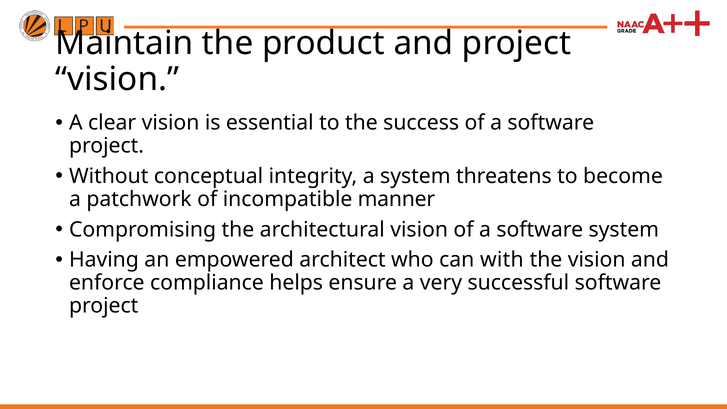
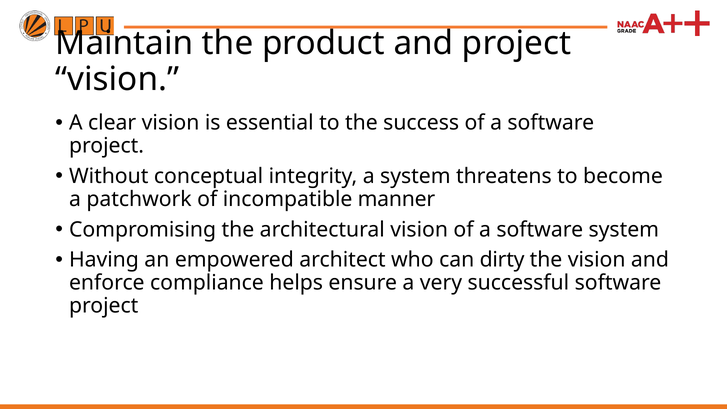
with: with -> dirty (502, 260)
